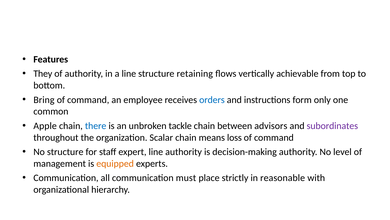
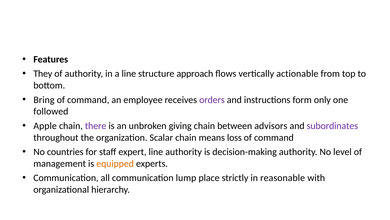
retaining: retaining -> approach (195, 73)
achievable: achievable -> actionable (297, 73)
orders colour: blue -> purple (212, 99)
common: common -> followed (51, 111)
there colour: blue -> purple (96, 125)
tackle: tackle -> giving (180, 125)
No structure: structure -> countries (65, 151)
must: must -> lump (186, 177)
